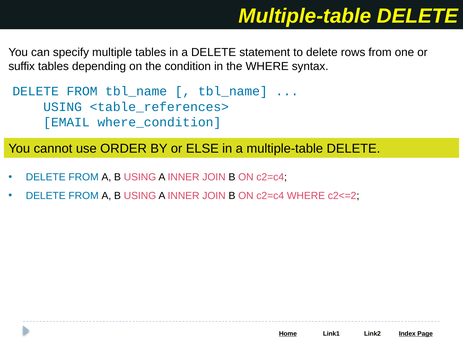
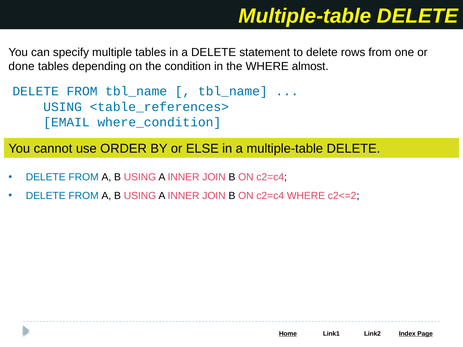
suffix: suffix -> done (22, 66)
syntax: syntax -> almost (310, 66)
